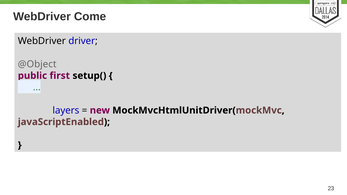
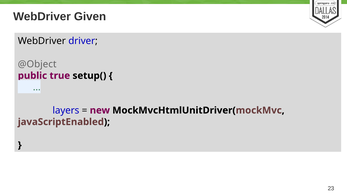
Come: Come -> Given (90, 16)
first: first -> true (60, 76)
